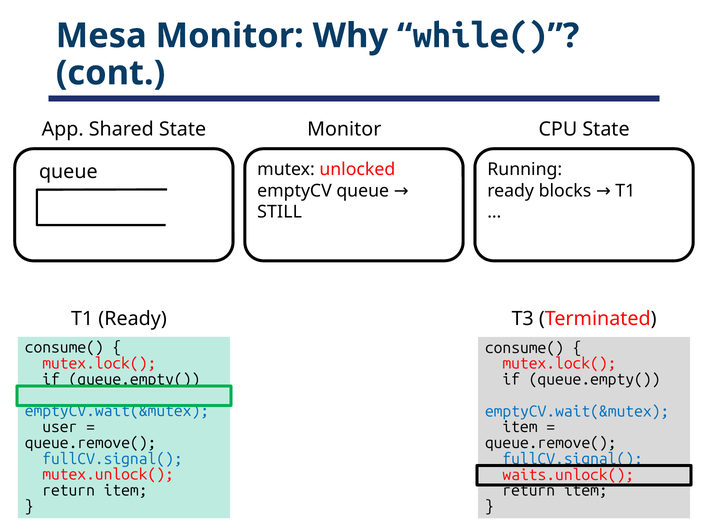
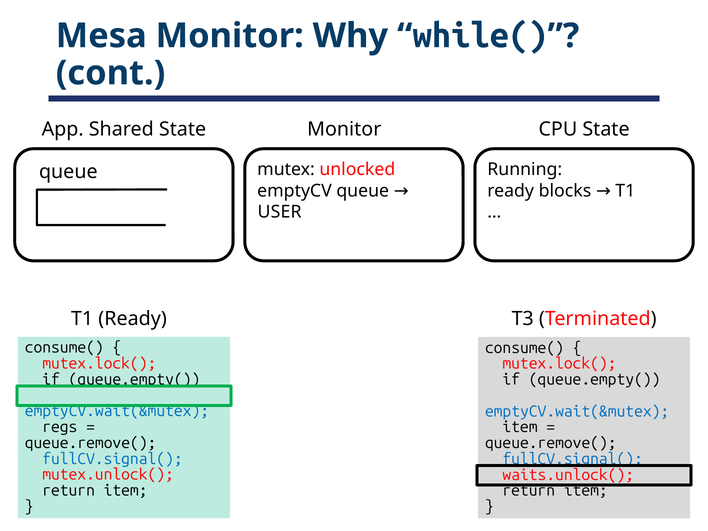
STILL: STILL -> USER (280, 212)
user: user -> regs (60, 427)
